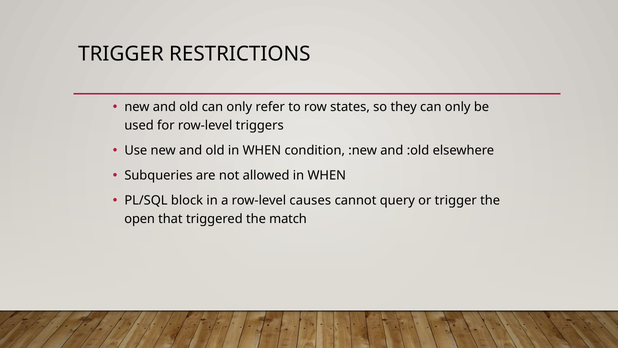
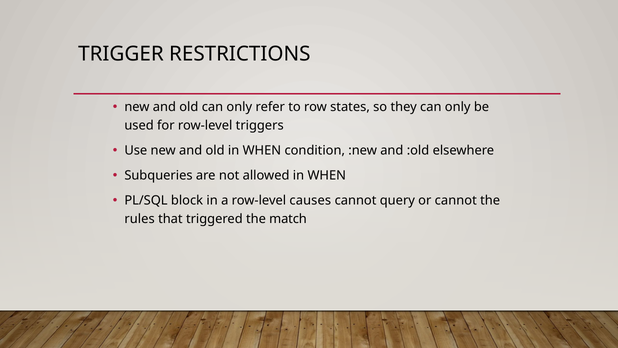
or trigger: trigger -> cannot (456, 200)
open: open -> rules (140, 219)
